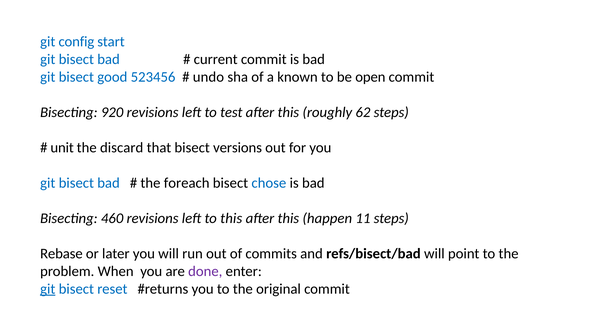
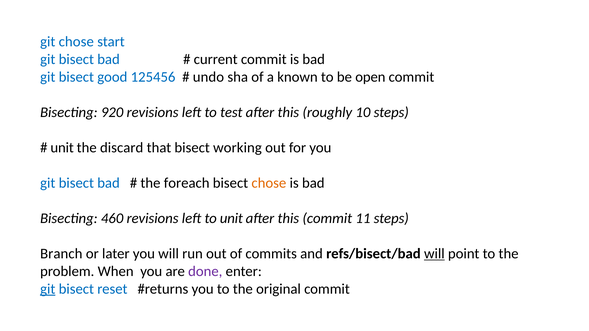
git config: config -> chose (76, 42)
523456: 523456 -> 125456 (153, 77)
62: 62 -> 10 (363, 113)
versions: versions -> working (237, 148)
chose colour: blue -> orange (269, 183)
to this: this -> unit (231, 219)
this happen: happen -> commit (327, 219)
Rebase: Rebase -> Branch (61, 254)
will underline: none -> present (434, 254)
